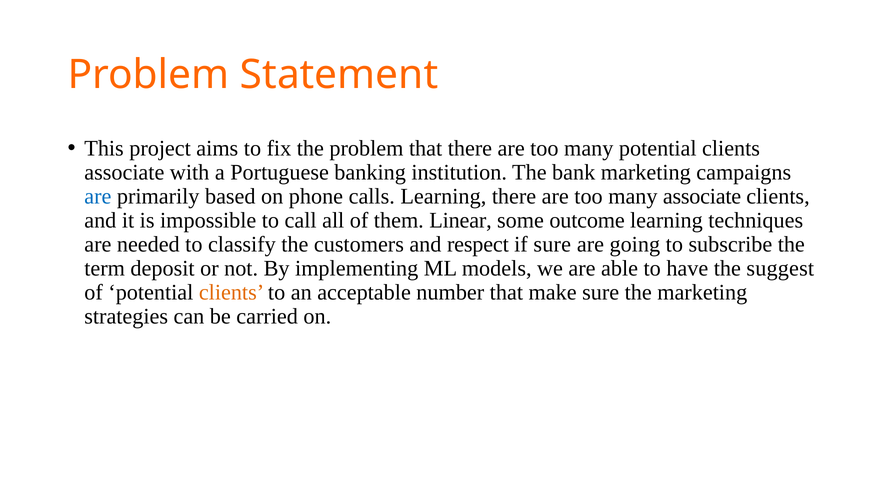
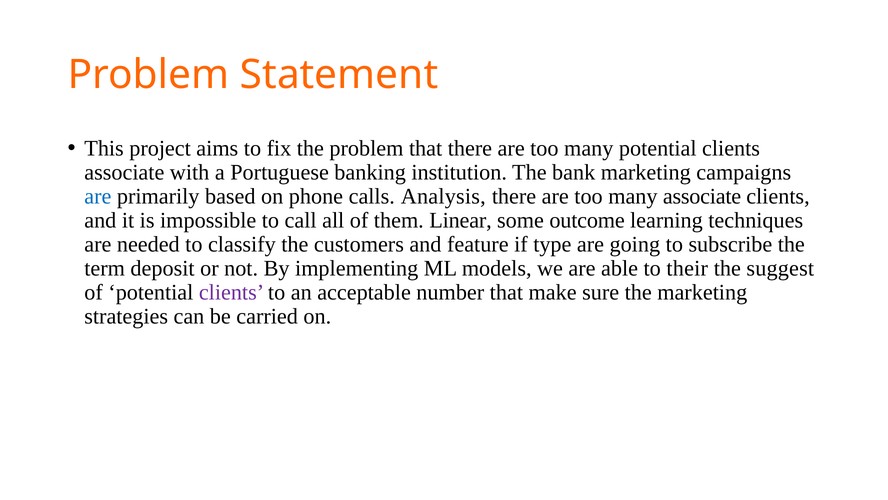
calls Learning: Learning -> Analysis (443, 196)
respect: respect -> feature (478, 244)
if sure: sure -> type (552, 244)
have: have -> their (687, 268)
clients colour: orange -> purple (232, 292)
